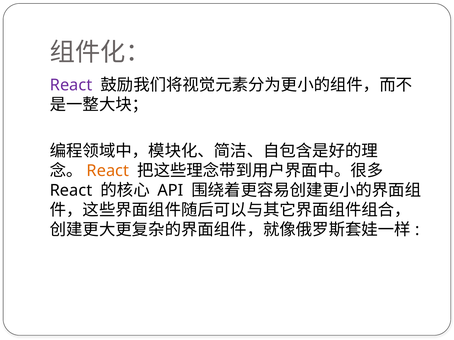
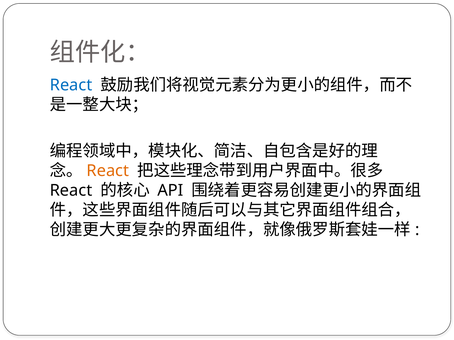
React colour: purple -> blue (71, 85)
